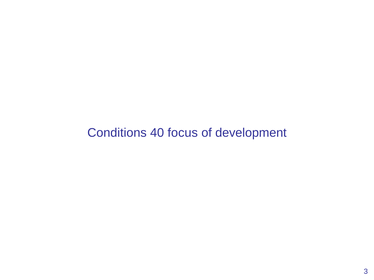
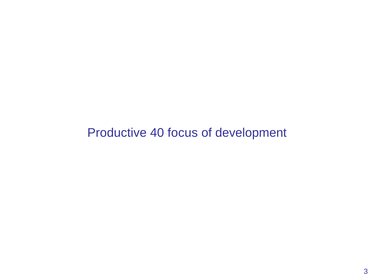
Conditions: Conditions -> Productive (117, 133)
